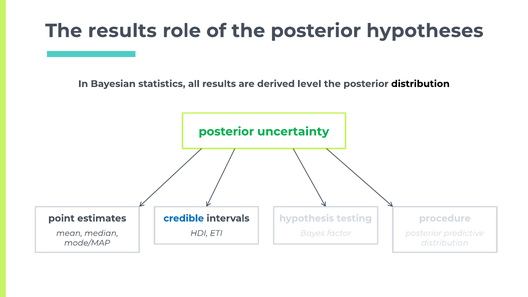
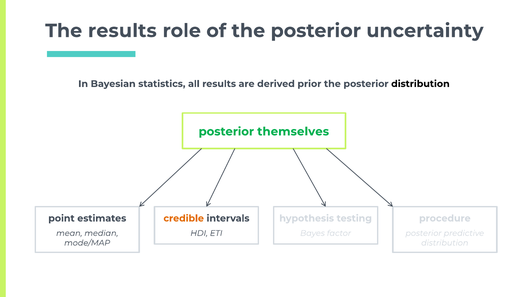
hypotheses: hypotheses -> uncertainty (425, 31)
level: level -> prior (309, 84)
uncertainty: uncertainty -> themselves (293, 132)
credible colour: blue -> orange (184, 218)
